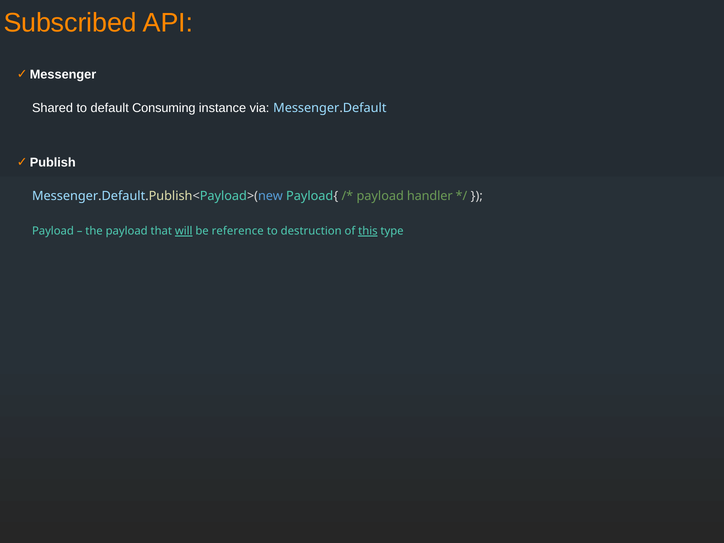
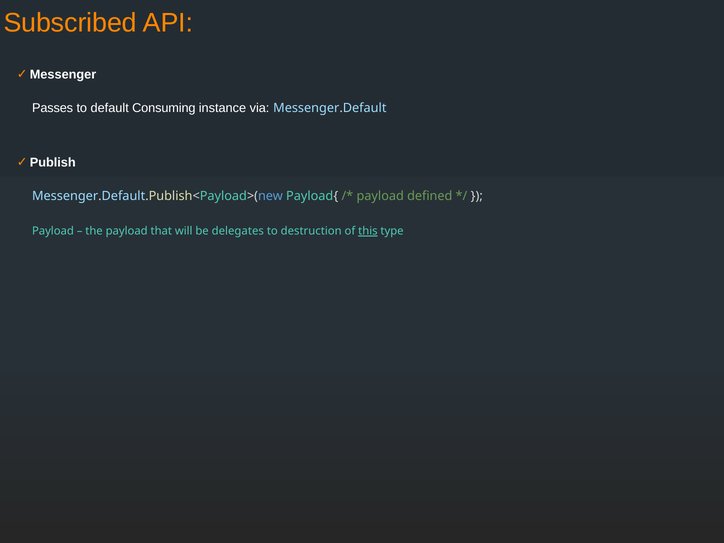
Shared: Shared -> Passes (53, 108)
handler: handler -> defined (430, 196)
will underline: present -> none (184, 231)
reference: reference -> delegates (238, 231)
